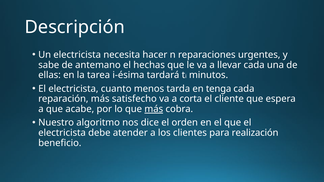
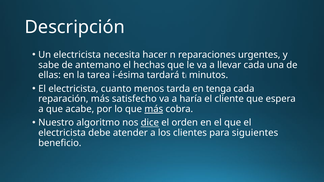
corta: corta -> haría (191, 99)
dice underline: none -> present (150, 123)
realización: realización -> siguientes (255, 133)
